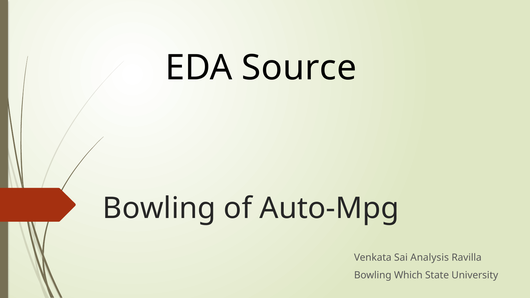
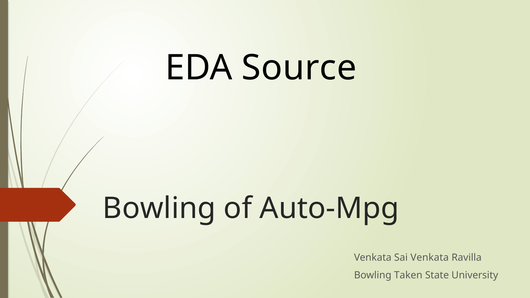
Sai Analysis: Analysis -> Venkata (430, 258)
Which: Which -> Taken (408, 275)
